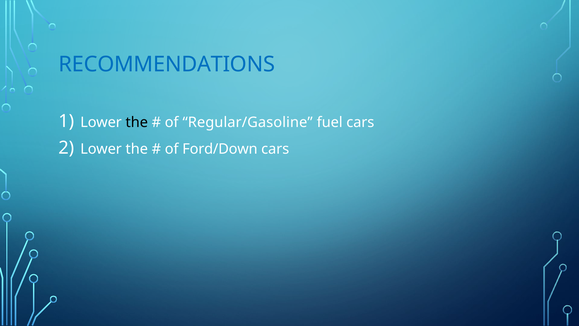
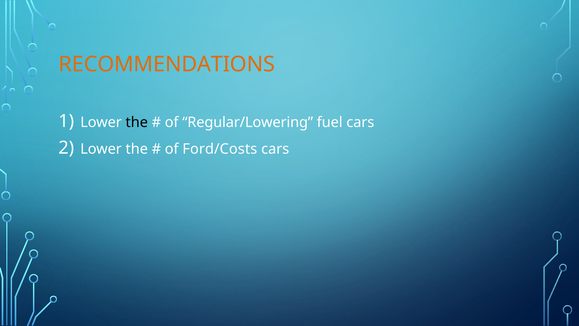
RECOMMENDATIONS colour: blue -> orange (167, 64)
Regular/Gasoline: Regular/Gasoline -> Regular/Lowering (248, 122)
Ford/Down: Ford/Down -> Ford/Costs (220, 149)
